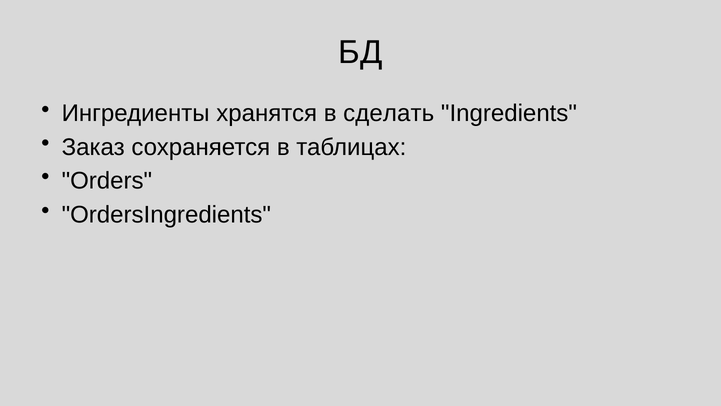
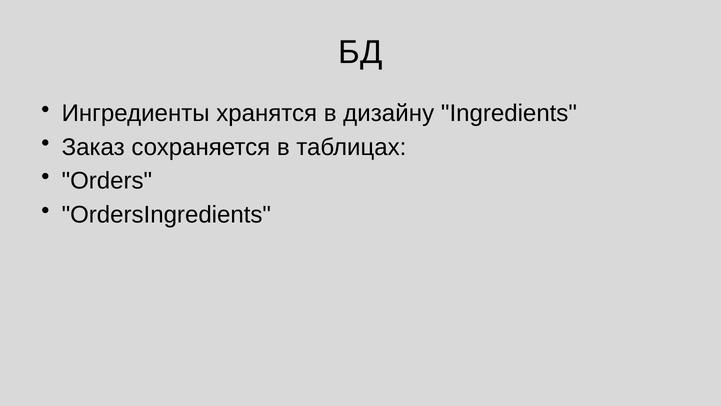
сделать: сделать -> дизайну (389, 113)
